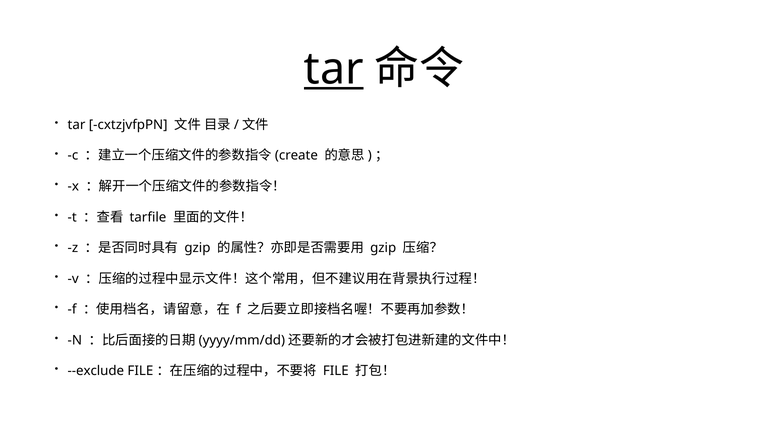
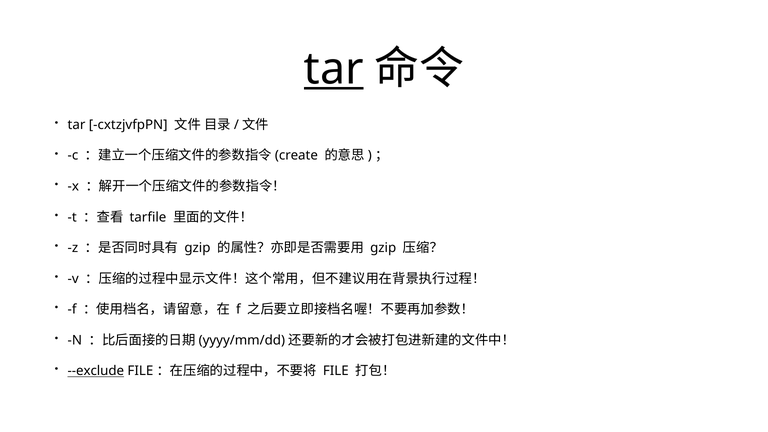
--exclude underline: none -> present (96, 371)
